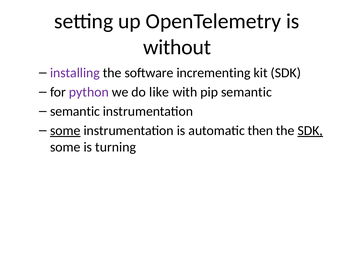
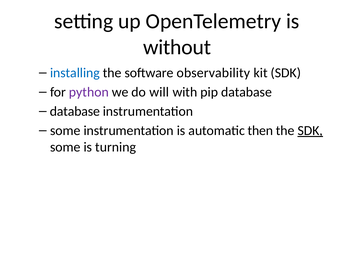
installing colour: purple -> blue (75, 73)
incrementing: incrementing -> observability (213, 73)
like: like -> will (159, 92)
pip semantic: semantic -> database (246, 92)
semantic: semantic -> database (75, 112)
some underline: present -> none (65, 131)
